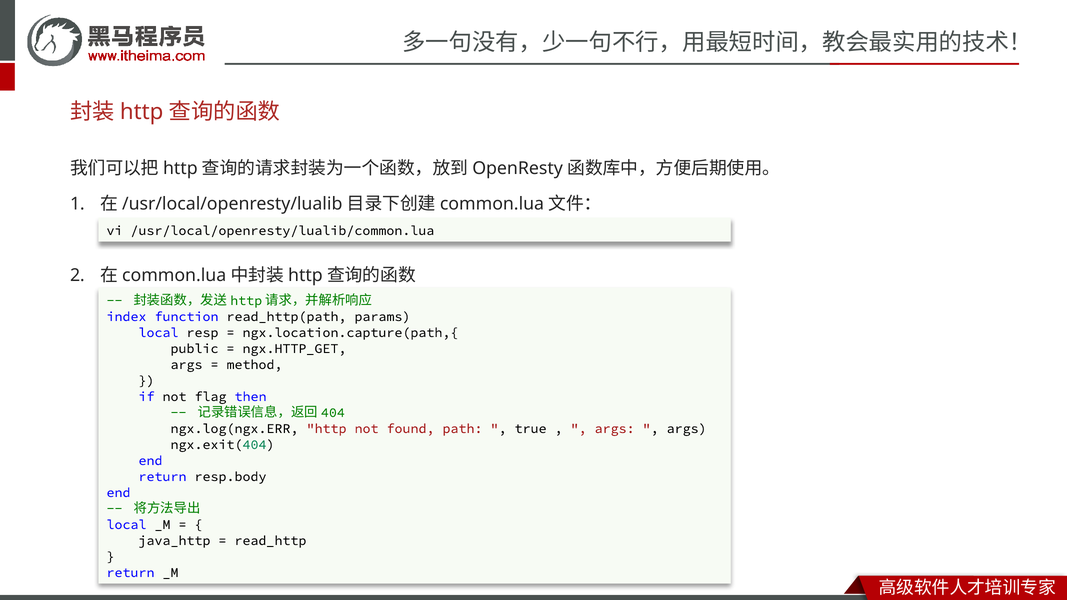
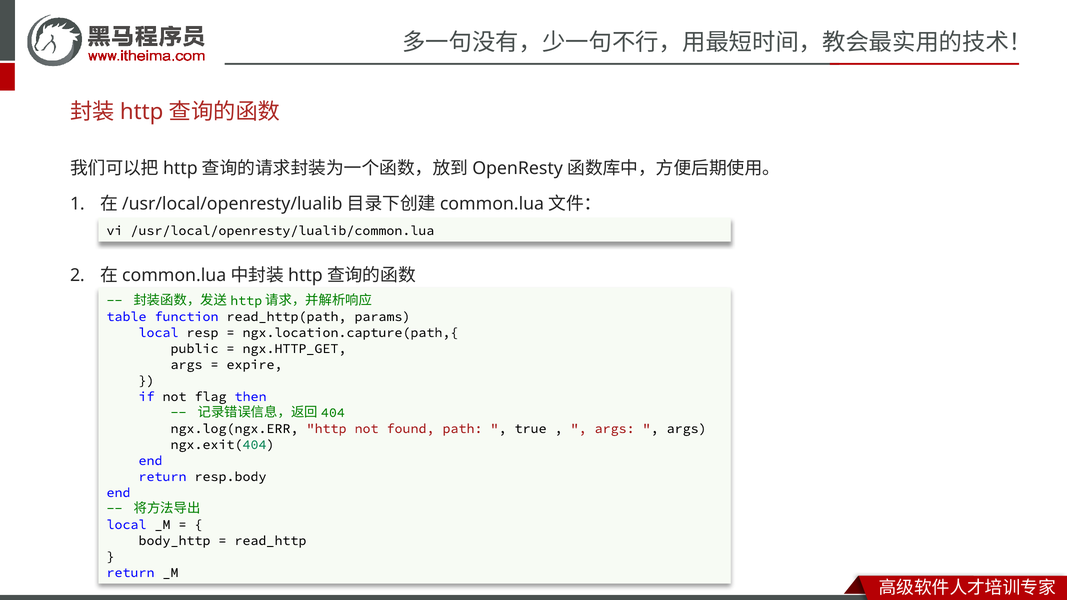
index: index -> table (126, 317)
method: method -> expire (254, 365)
java_http: java_http -> body_http (174, 541)
